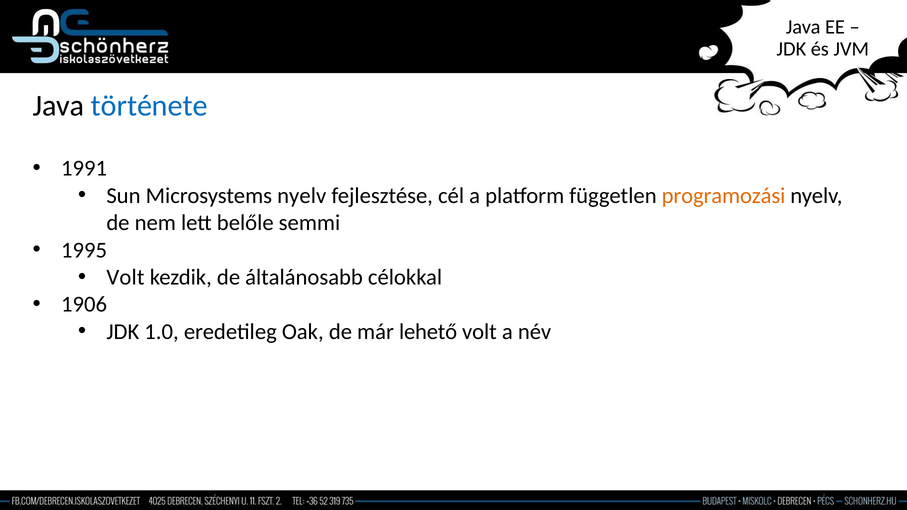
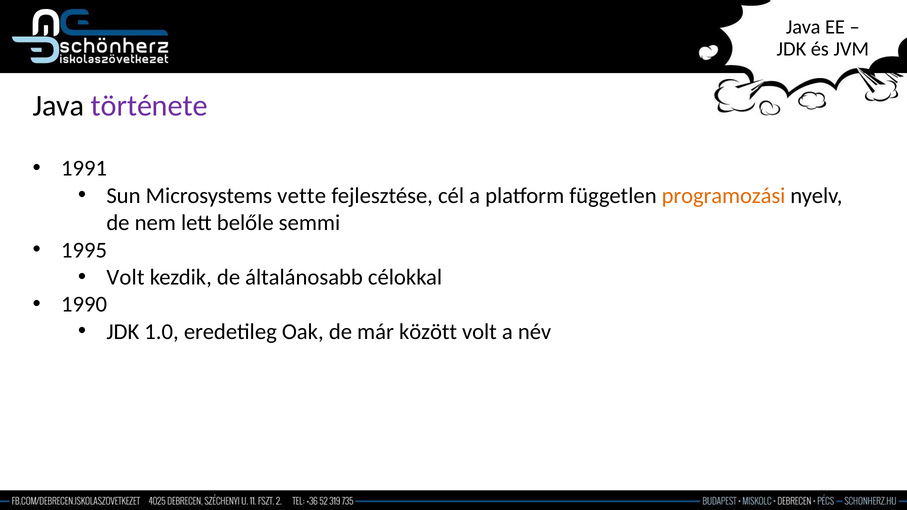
története colour: blue -> purple (149, 106)
Microsystems nyelv: nyelv -> vette (302, 196)
1906: 1906 -> 1990 (84, 305)
lehető: lehető -> között (428, 332)
